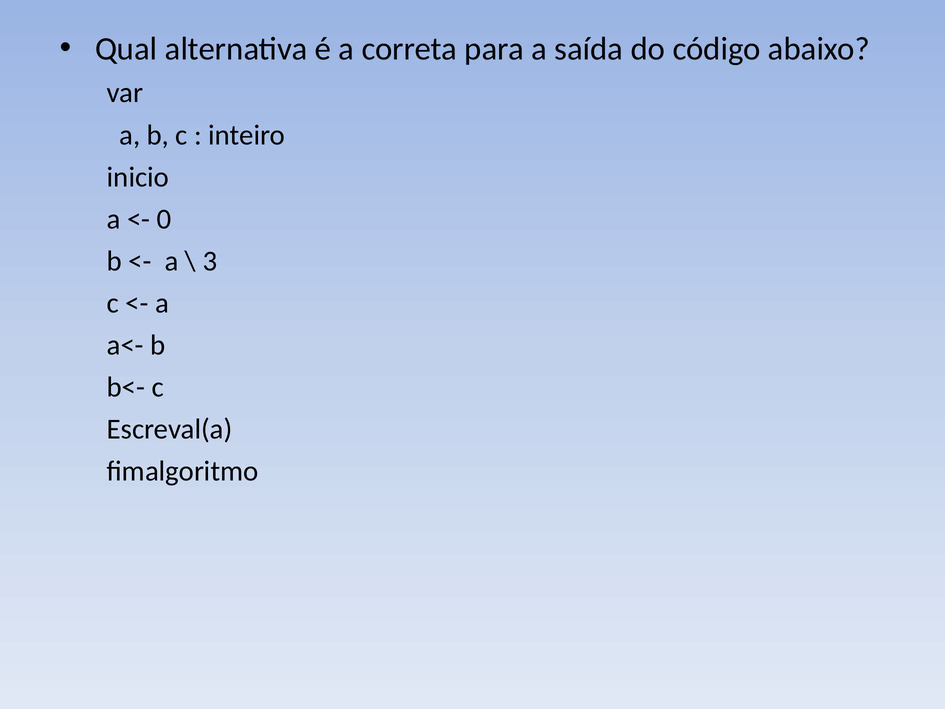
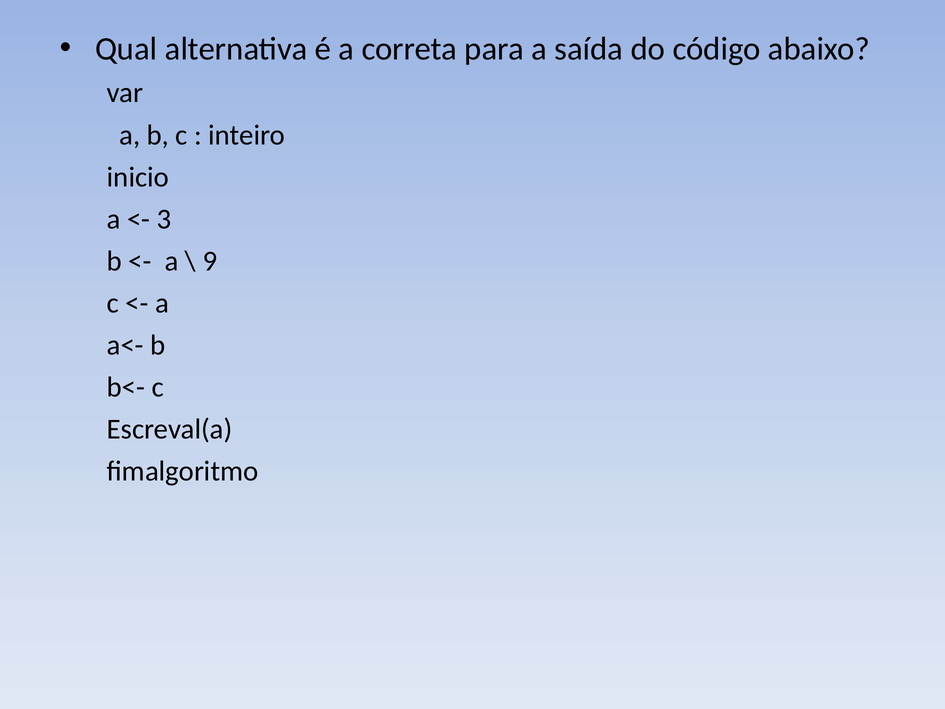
0: 0 -> 3 (164, 219)
3: 3 -> 9 (210, 261)
